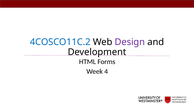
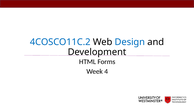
Design colour: purple -> blue (130, 42)
